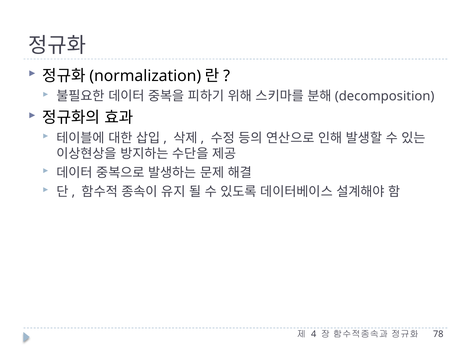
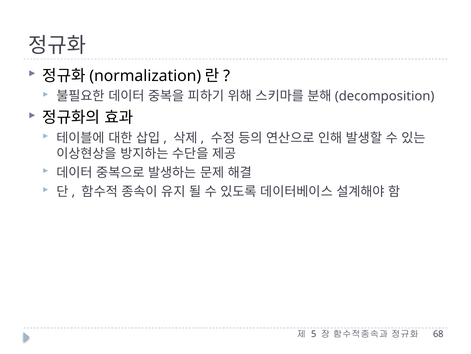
4: 4 -> 5 (314, 333)
78: 78 -> 68 (438, 333)
